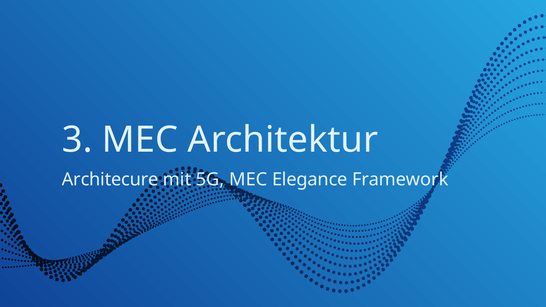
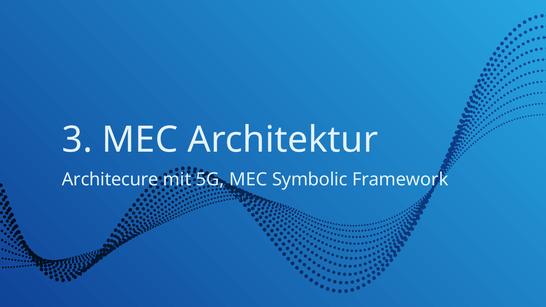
Elegance: Elegance -> Symbolic (310, 179)
